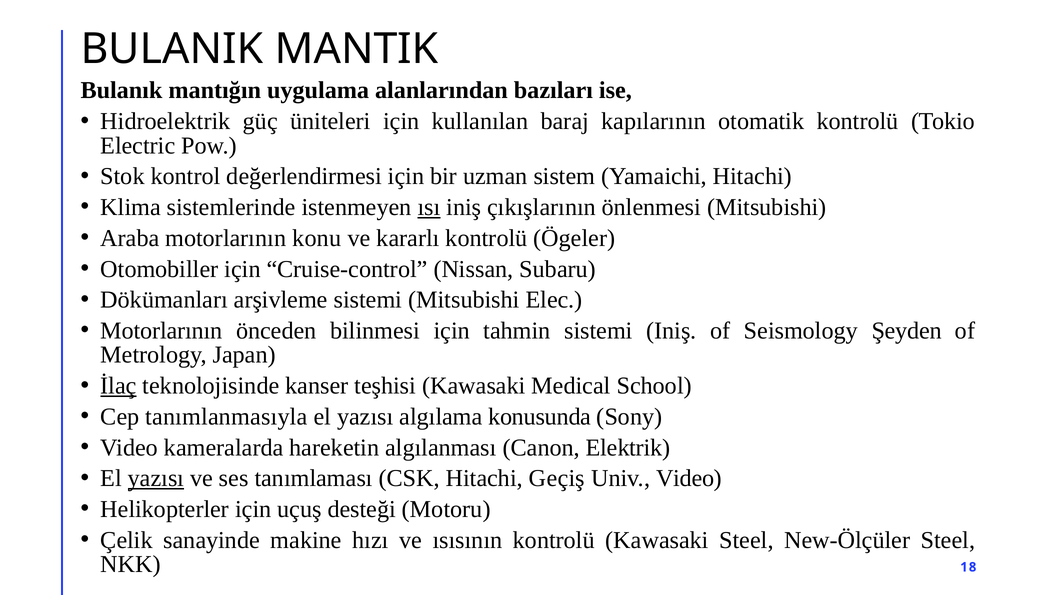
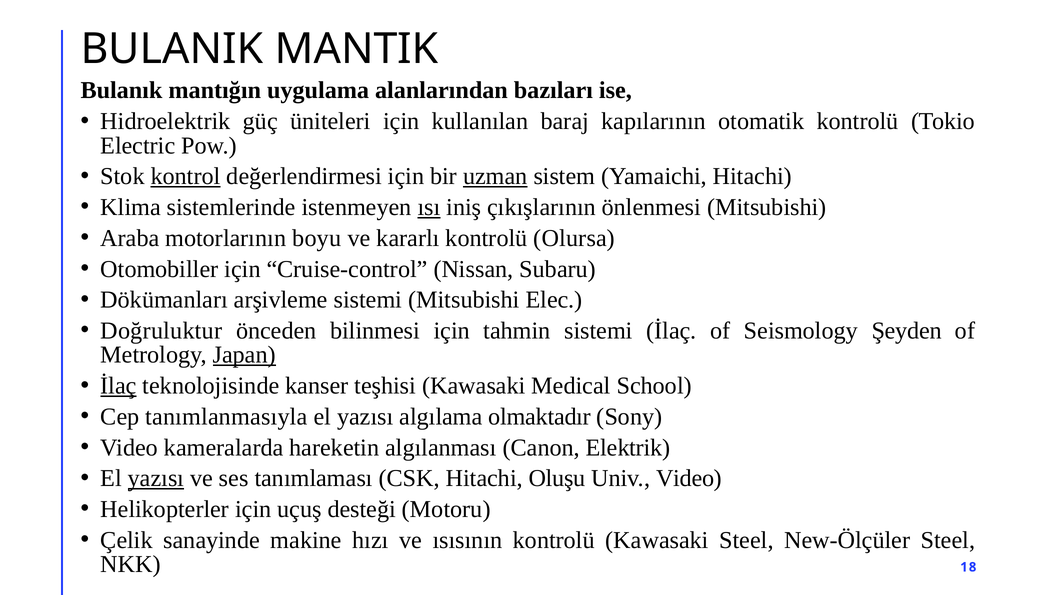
kontrol underline: none -> present (186, 176)
uzman underline: none -> present (495, 176)
konu: konu -> boyu (317, 238)
Ögeler: Ögeler -> Olursa (574, 238)
Motorlarının: Motorlarının -> Doğruluktur (161, 330)
sistemi Iniş: Iniş -> İlaç (671, 330)
Japan underline: none -> present (244, 355)
konusunda: konusunda -> olmaktadır (540, 416)
Geçiş: Geçiş -> Oluşu (557, 478)
